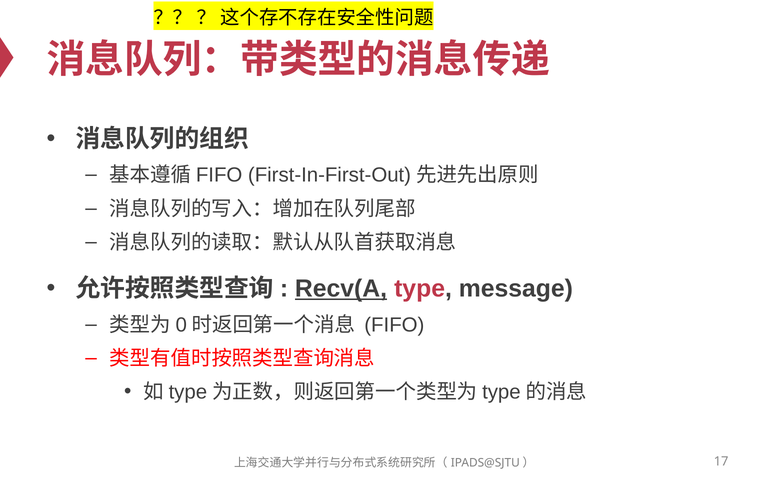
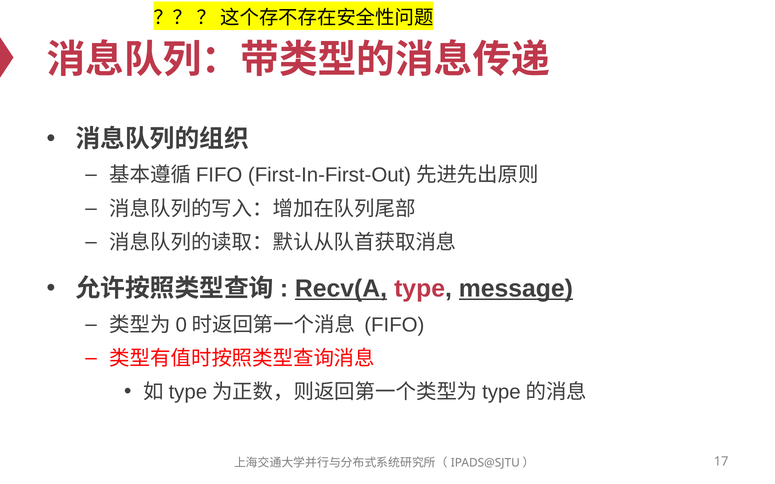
message underline: none -> present (516, 289)
